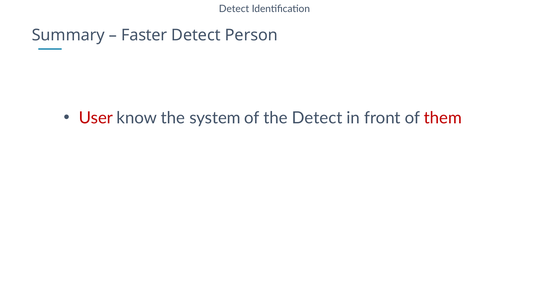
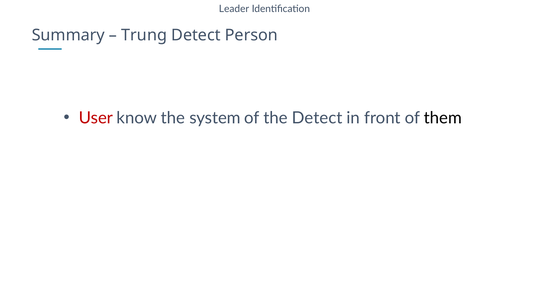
Detect: Detect -> Leader (234, 9)
Faster: Faster -> Trung (144, 35)
them colour: red -> black (443, 118)
